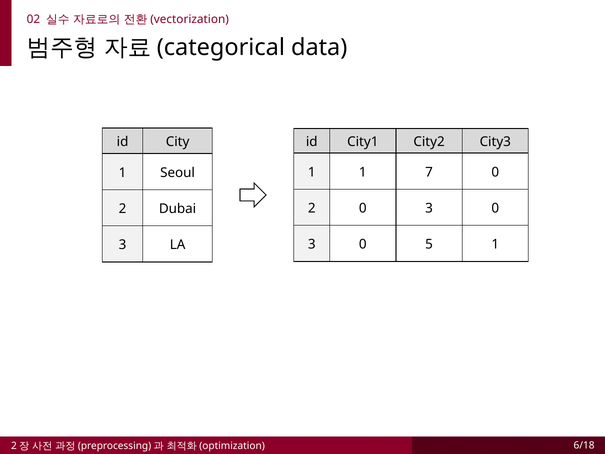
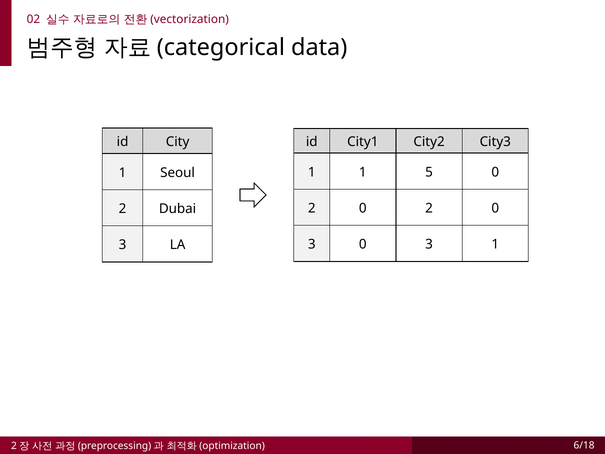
7: 7 -> 5 (429, 172)
2 0 3: 3 -> 2 (429, 208)
3 0 5: 5 -> 3 (429, 244)
